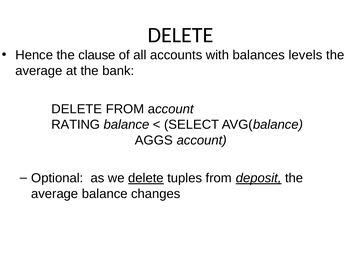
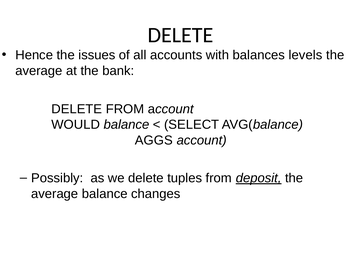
clause: clause -> issues (97, 55)
RATING: RATING -> WOULD (76, 125)
Optional: Optional -> Possibly (57, 178)
delete underline: present -> none (146, 178)
